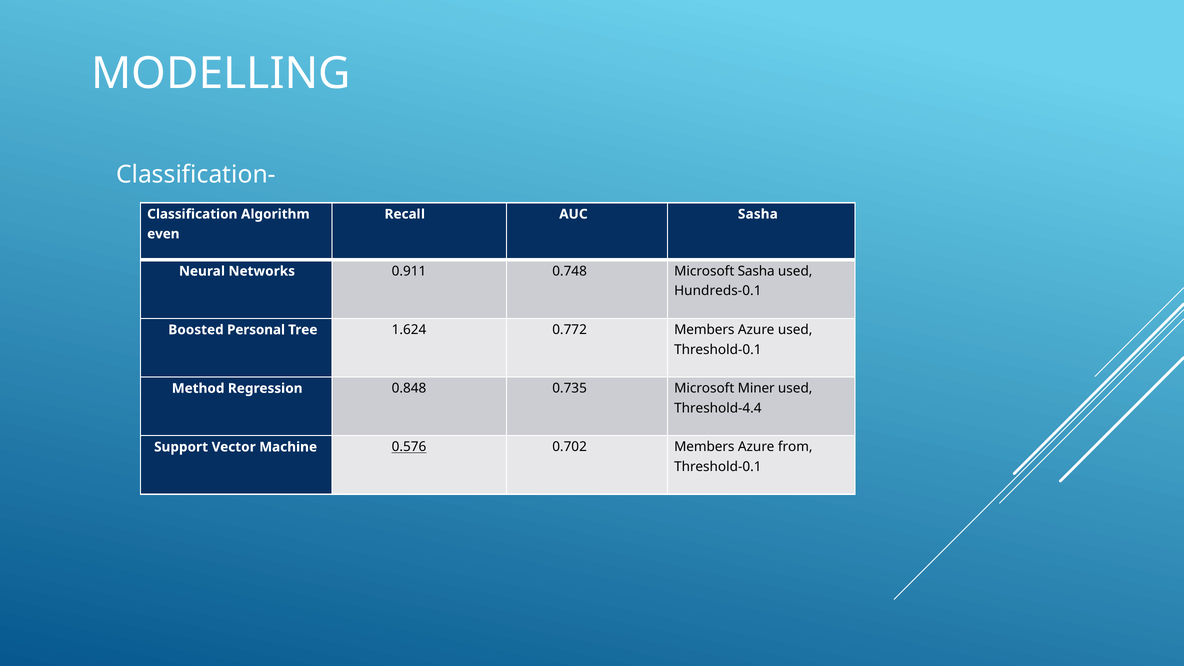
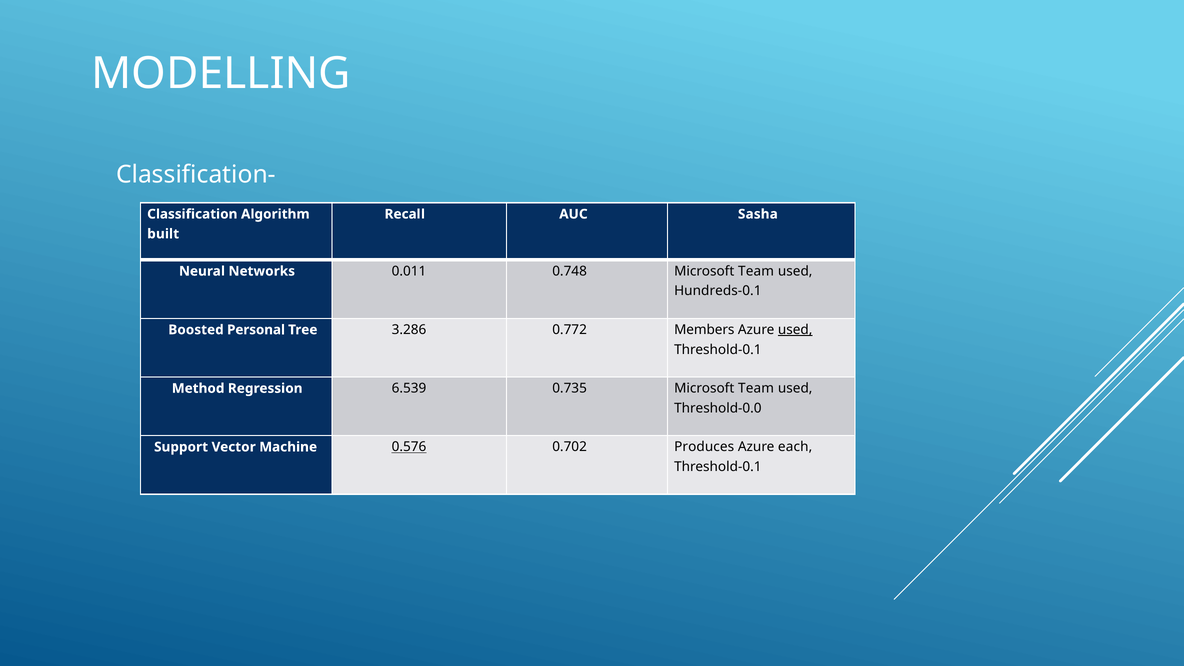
even: even -> built (163, 234)
0.911: 0.911 -> 0.011 (409, 271)
0.748 Microsoft Sasha: Sasha -> Team (756, 271)
1.624: 1.624 -> 3.286 (409, 330)
used underline: none -> present (795, 330)
0.848: 0.848 -> 6.539 (409, 388)
0.735 Microsoft Miner: Miner -> Team (756, 388)
Threshold-4.4: Threshold-4.4 -> Threshold-0.0 (718, 408)
0.702 Members: Members -> Produces (704, 447)
from: from -> each (795, 447)
